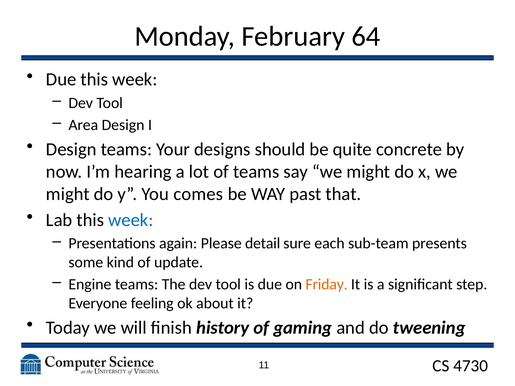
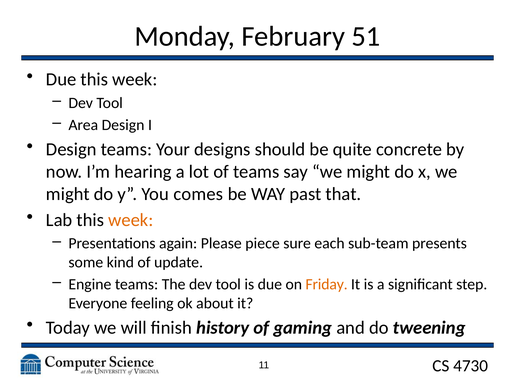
64: 64 -> 51 (366, 36)
week colour: blue -> orange (131, 220)
detail: detail -> piece (263, 244)
